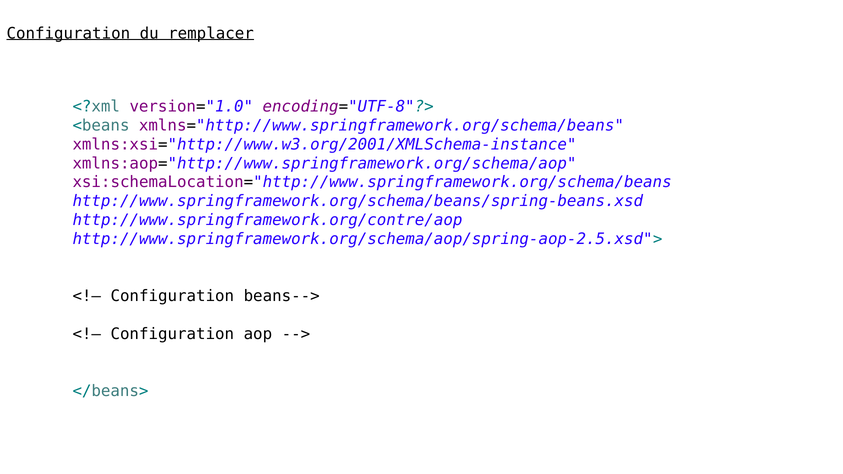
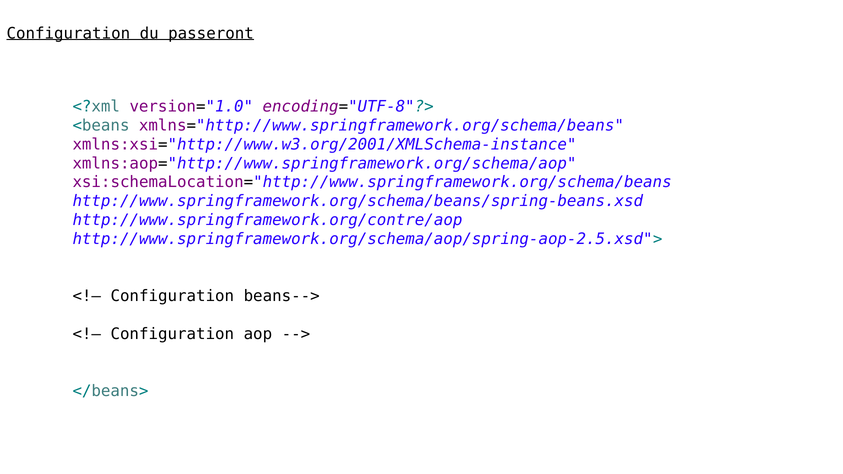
remplacer: remplacer -> passeront (211, 34)
